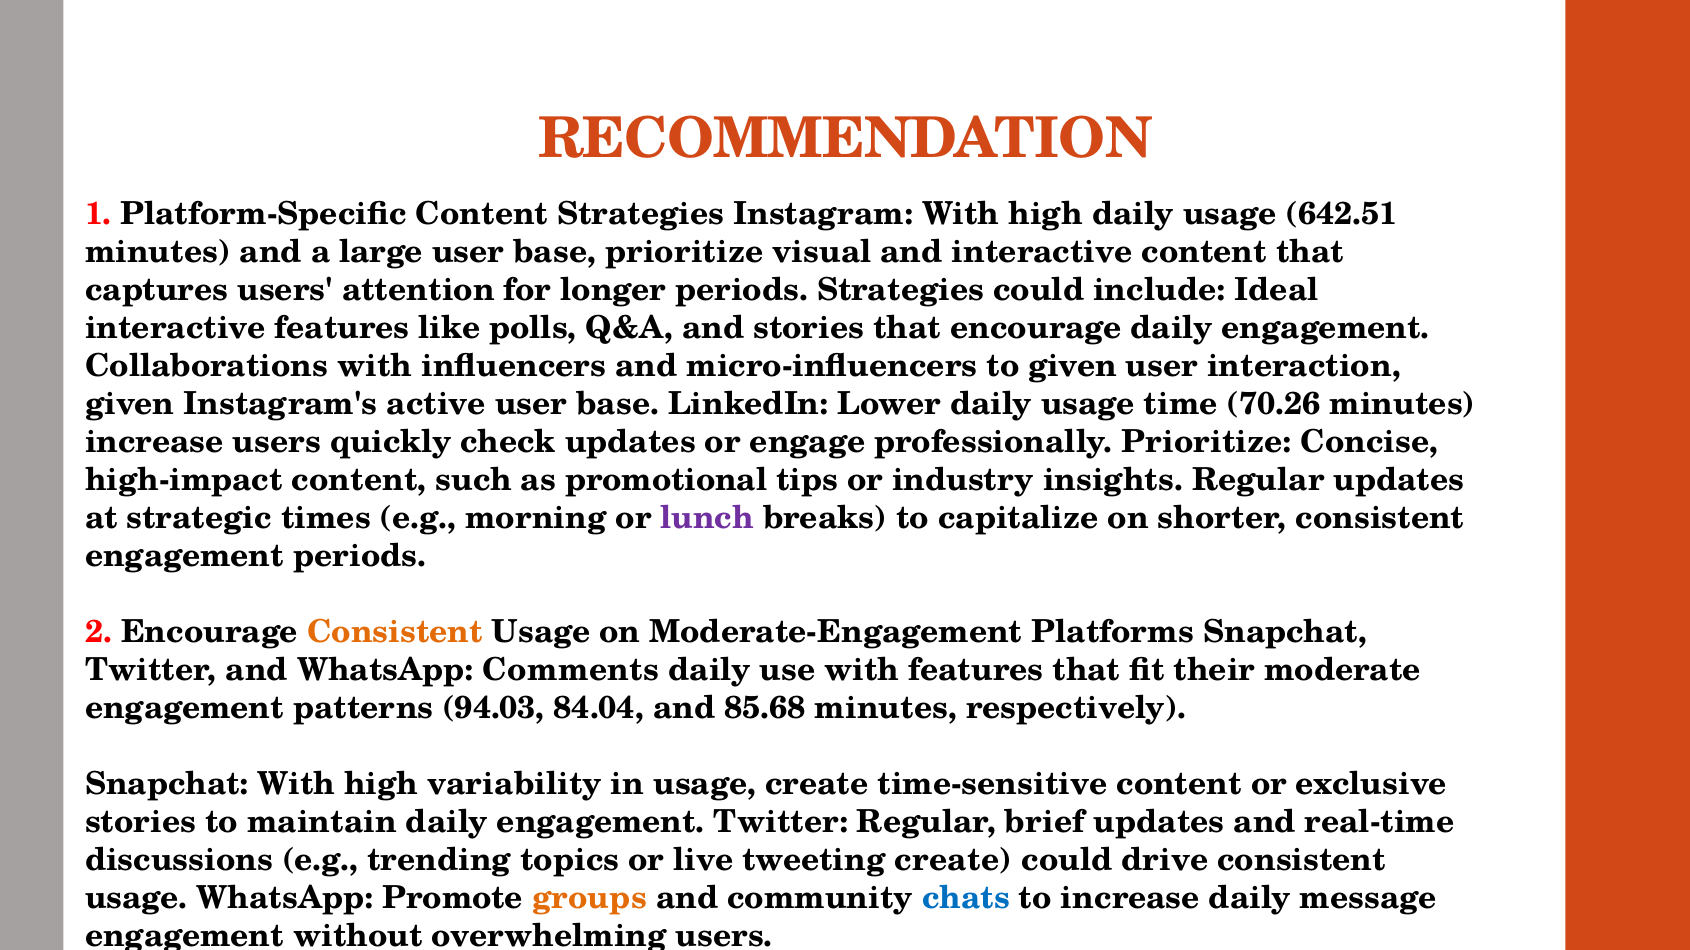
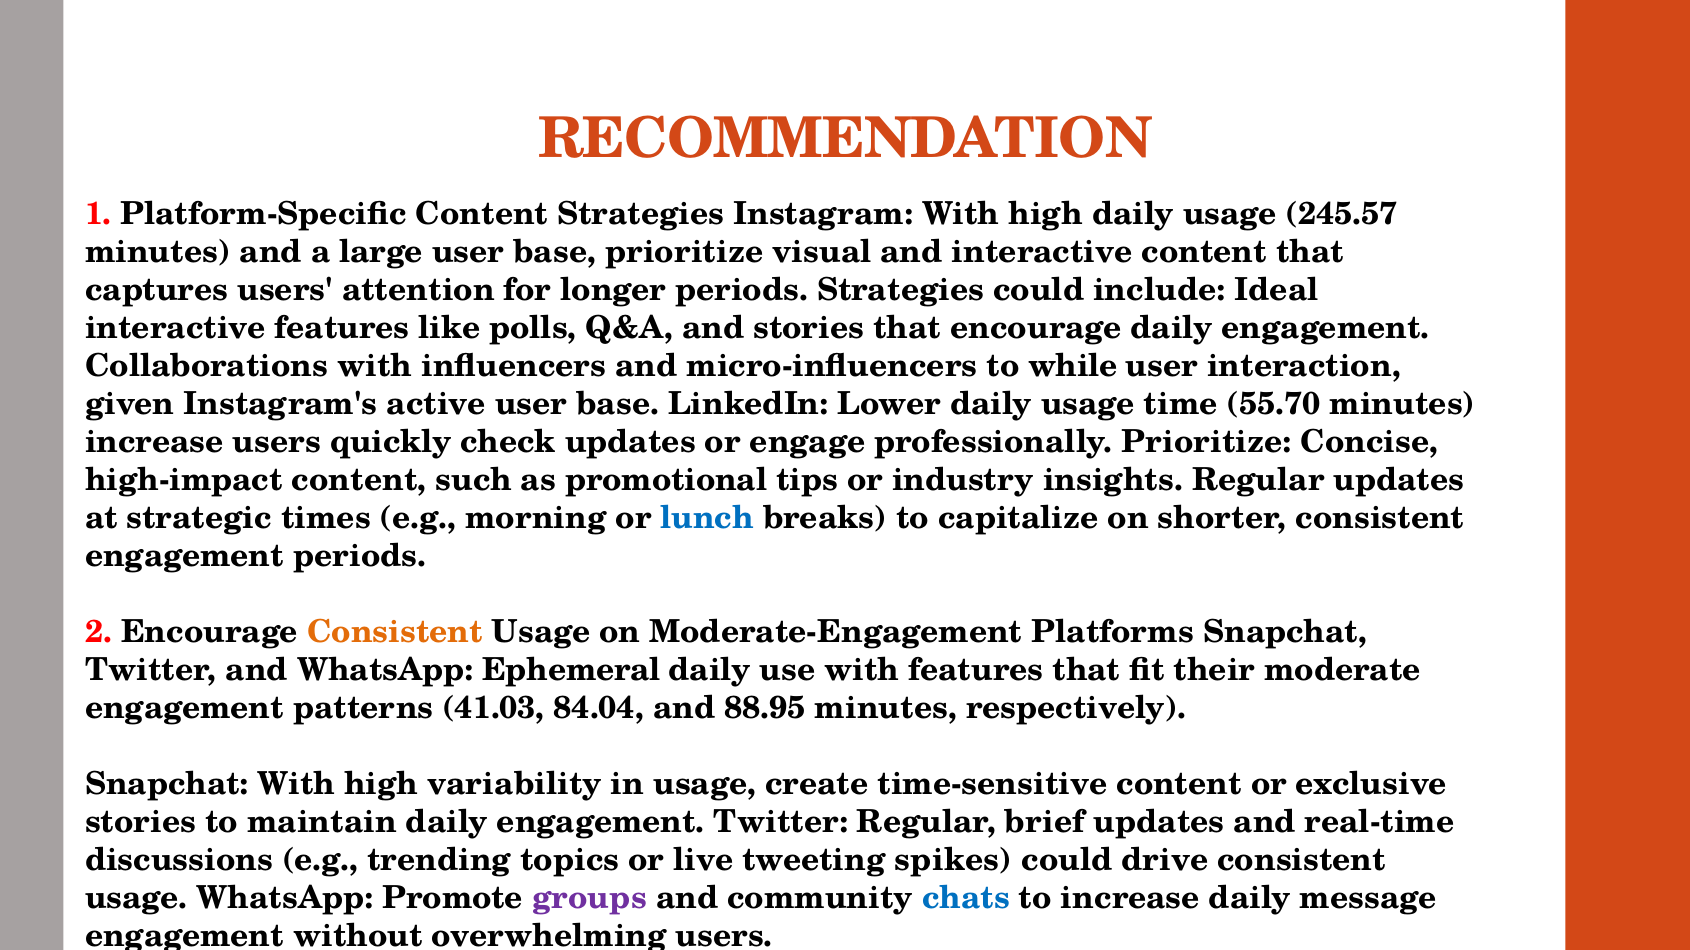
642.51: 642.51 -> 245.57 (1342, 214)
to given: given -> while (1073, 367)
70.26: 70.26 -> 55.70 (1274, 405)
lunch colour: purple -> blue (707, 519)
Comments: Comments -> Ephemeral (571, 671)
94.03: 94.03 -> 41.03 (494, 709)
85.68: 85.68 -> 88.95 (765, 709)
tweeting create: create -> spikes (953, 861)
groups colour: orange -> purple (590, 899)
